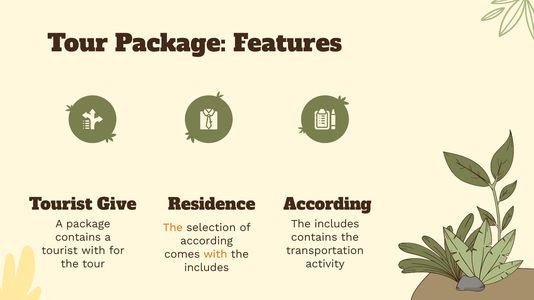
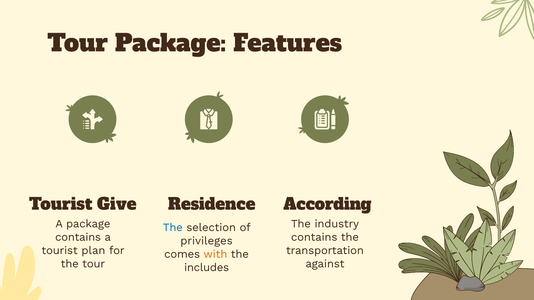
includes: includes -> industry (337, 224)
The colour: orange -> blue (173, 228)
according: according -> privileges (207, 241)
tourist with: with -> plan (93, 251)
activity: activity -> against (325, 264)
